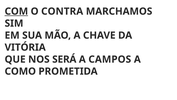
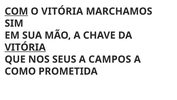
O CONTRA: CONTRA -> VITÓRIA (62, 11)
VITÓRIA underline: none -> present (25, 47)
SERÁ: SERÁ -> SEUS (64, 59)
